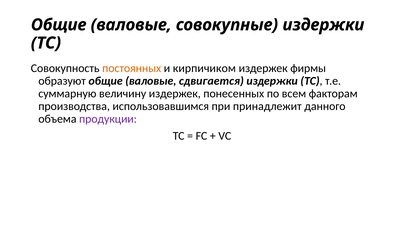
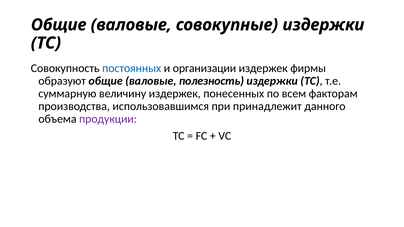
постоянных colour: orange -> blue (132, 68)
кирпичиком: кирпичиком -> организации (205, 68)
сдвигается: сдвигается -> полезность (211, 81)
